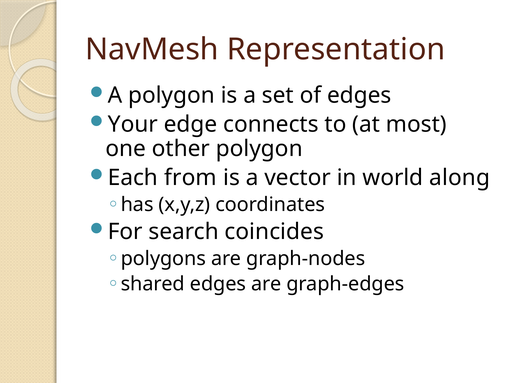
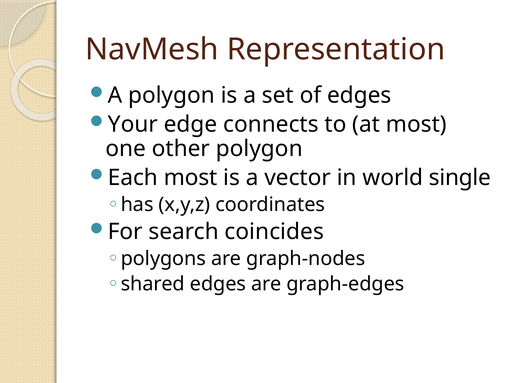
Each from: from -> most (191, 177)
along: along -> single (460, 177)
